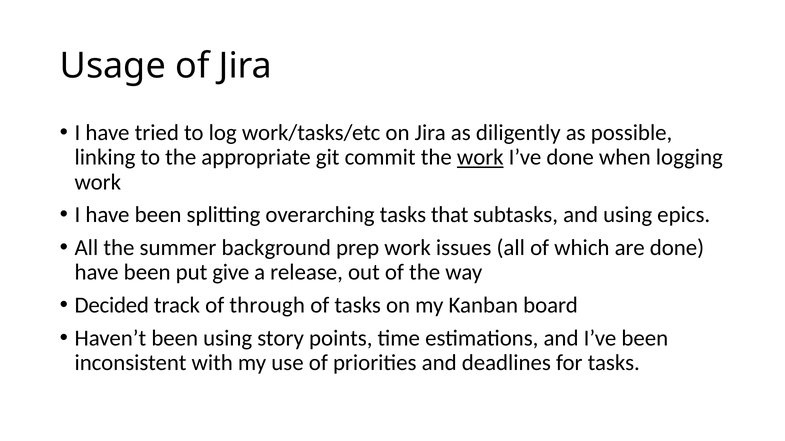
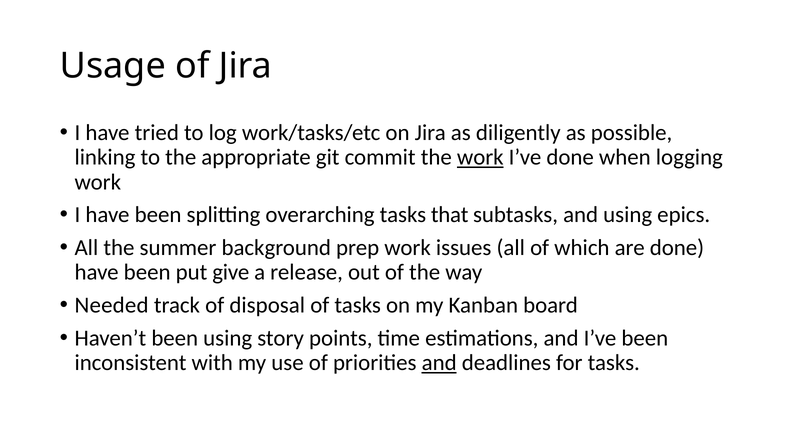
Decided: Decided -> Needed (112, 306)
through: through -> disposal (267, 306)
and underline: none -> present (439, 363)
